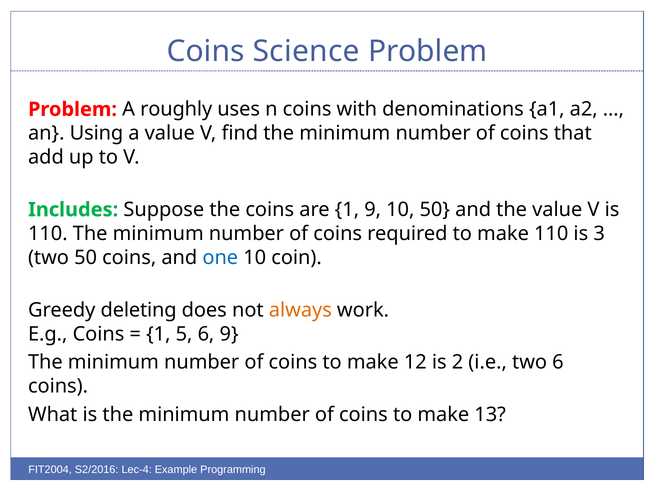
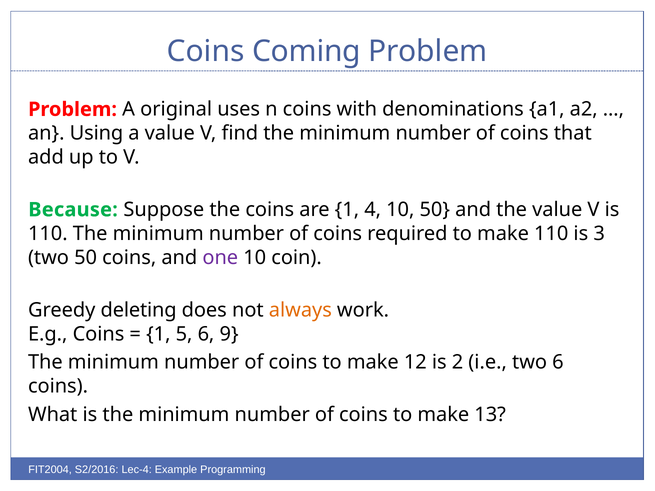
Science: Science -> Coming (306, 52)
roughly: roughly -> original (176, 109)
Includes: Includes -> Because (73, 210)
1 9: 9 -> 4 (373, 210)
one colour: blue -> purple (220, 258)
